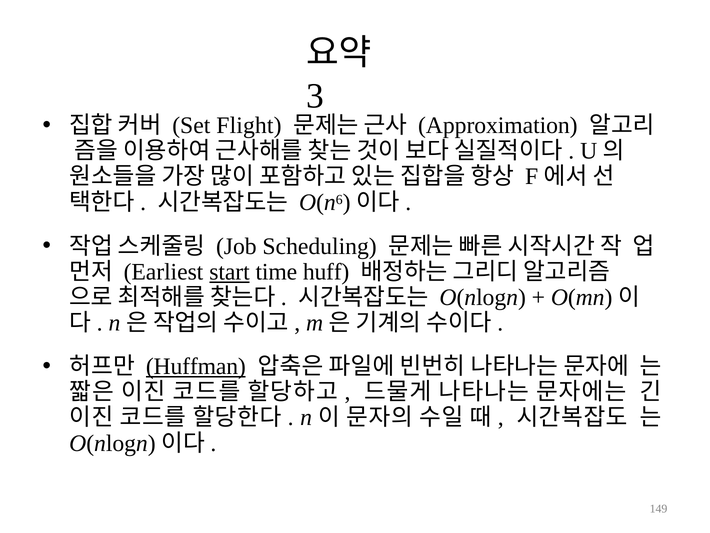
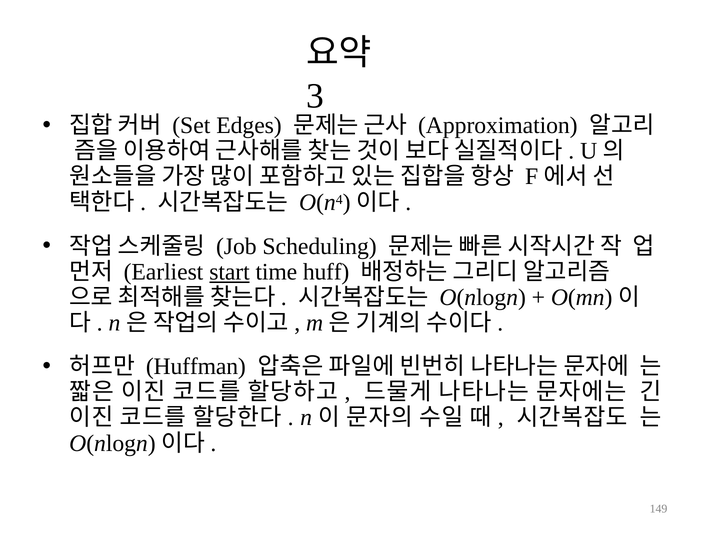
Flight: Flight -> Edges (249, 125)
6: 6 -> 4 (339, 200)
Huffman underline: present -> none (196, 366)
